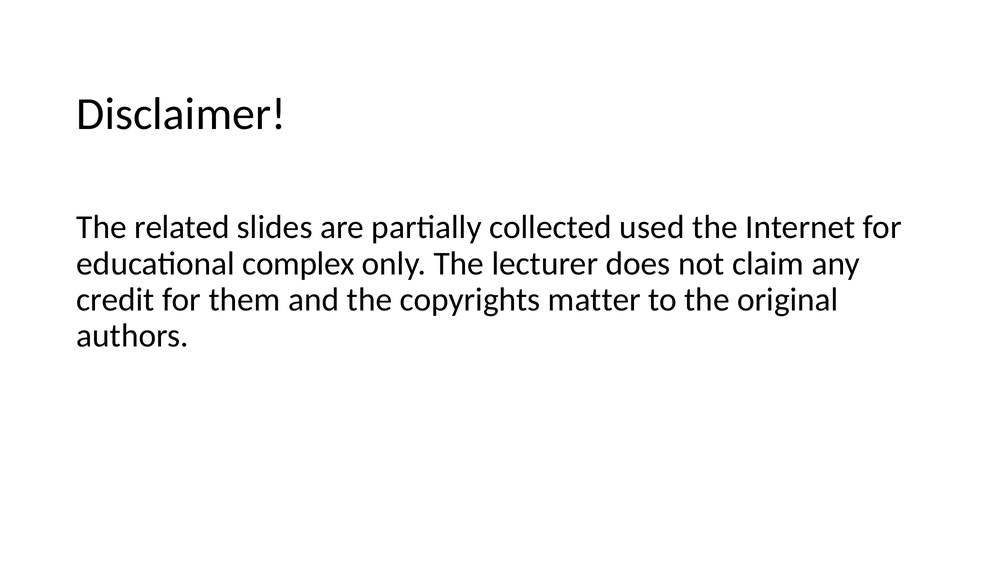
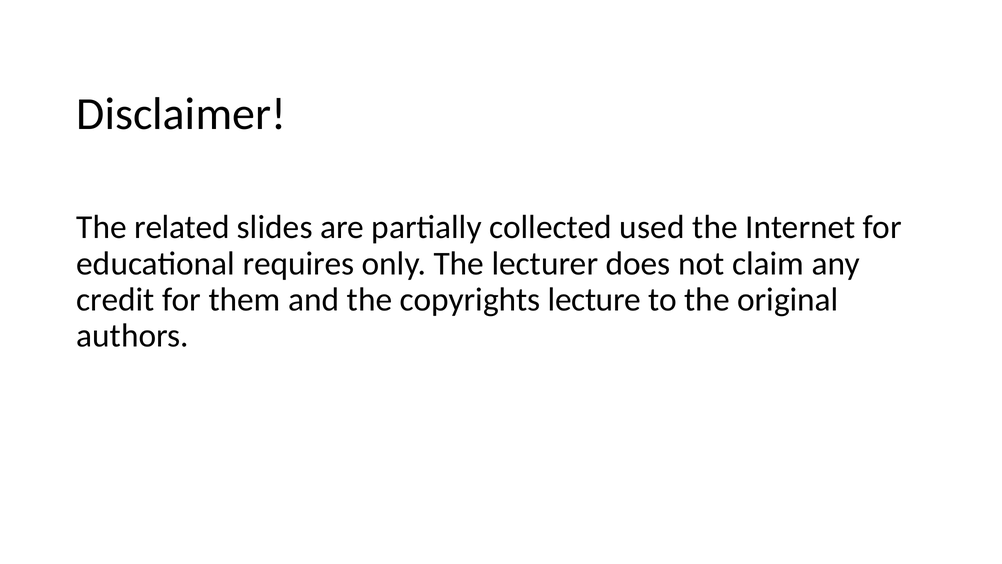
complex: complex -> requires (298, 263)
matter: matter -> lecture (594, 299)
